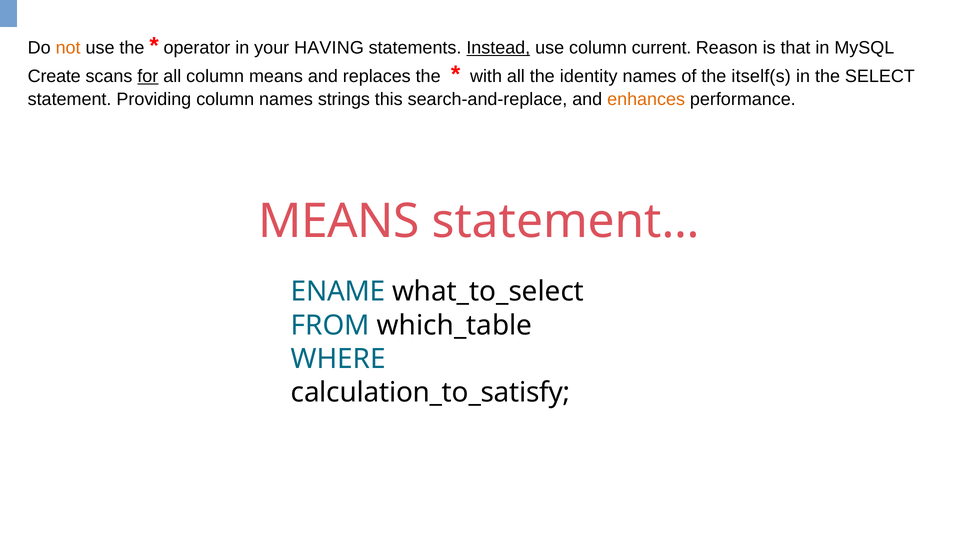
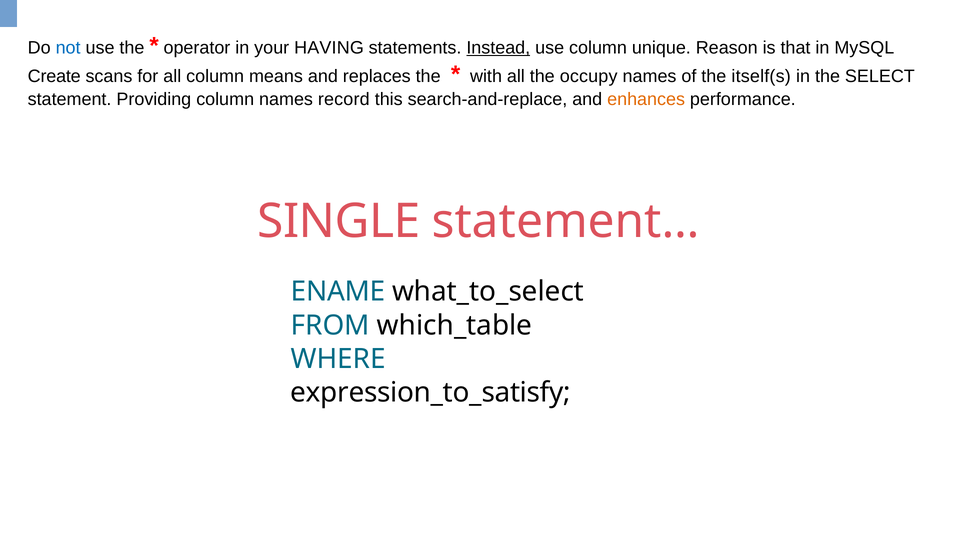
not colour: orange -> blue (68, 48)
current: current -> unique (661, 48)
for underline: present -> none (148, 76)
identity: identity -> occupy (589, 76)
strings: strings -> record (344, 99)
MEANS: MEANS -> SINGLE (339, 221)
calculation_to_satisfy: calculation_to_satisfy -> expression_to_satisfy (431, 392)
